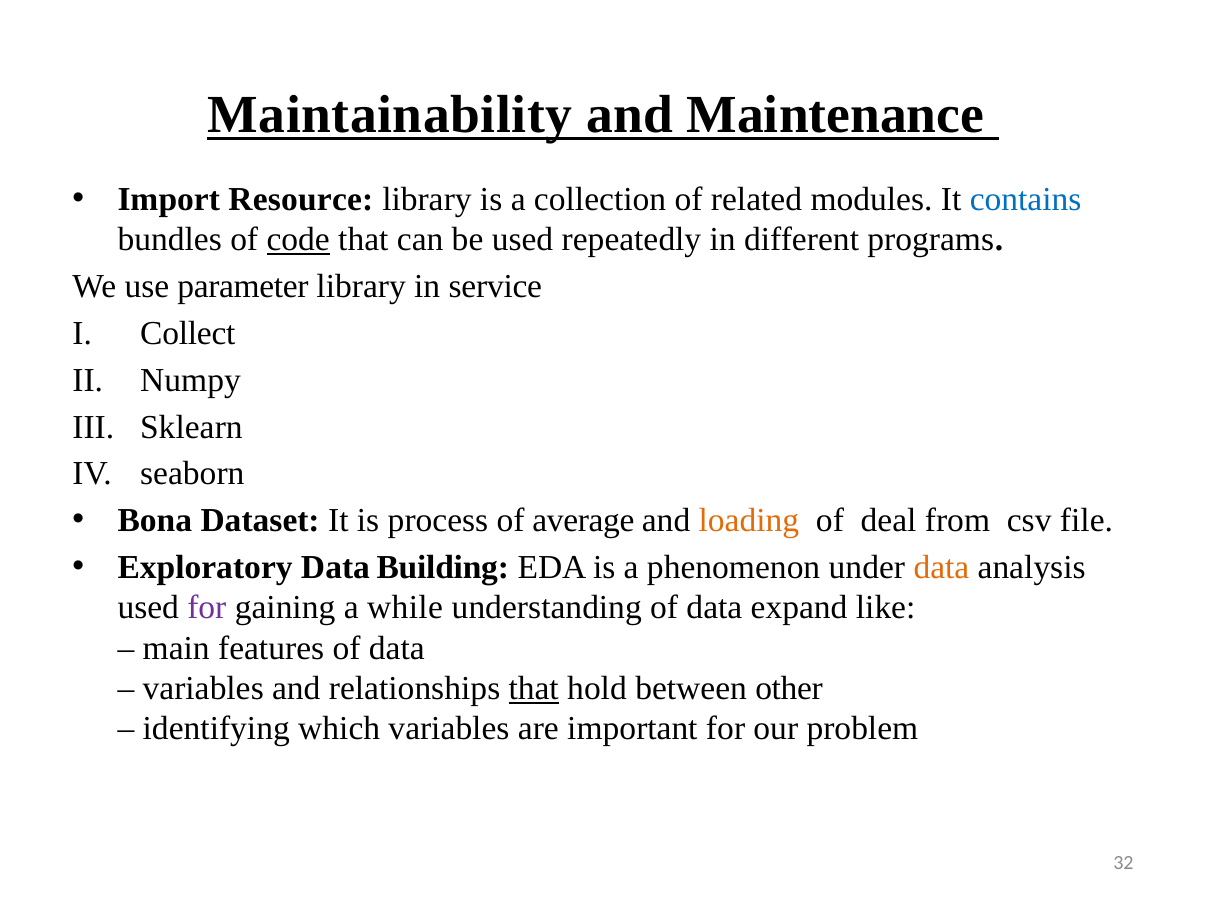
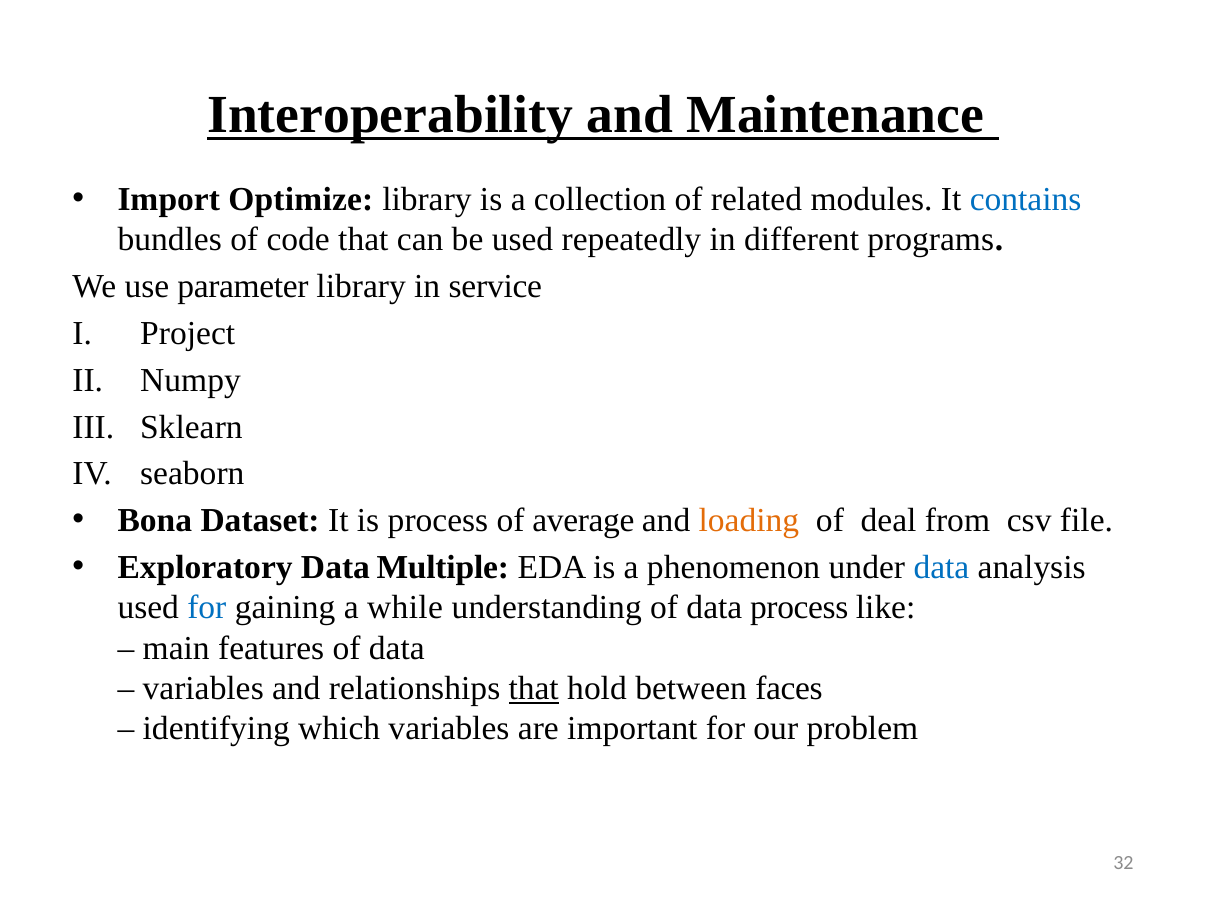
Maintainability: Maintainability -> Interoperability (390, 115)
Resource: Resource -> Optimize (301, 199)
code underline: present -> none (298, 240)
Collect: Collect -> Project (188, 333)
Building: Building -> Multiple (443, 568)
data colour: orange -> blue (941, 568)
for colour: purple -> blue (207, 608)
data expand: expand -> process (799, 608)
other: other -> faces (789, 689)
